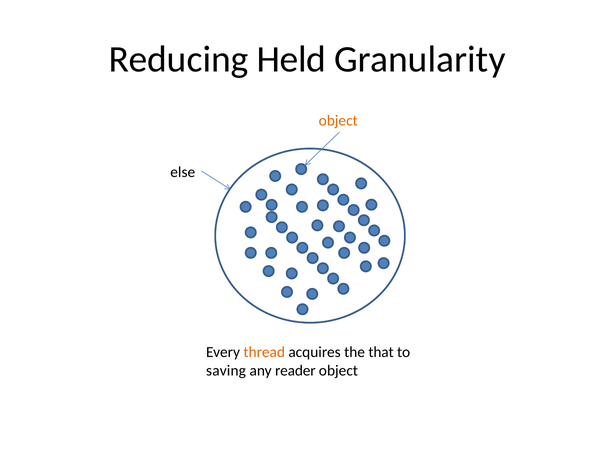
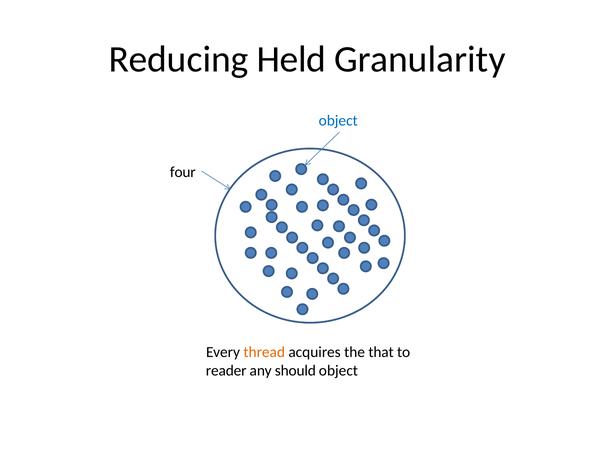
object colour: orange -> blue (338, 121)
else: else -> four (183, 172)
saving: saving -> reader (226, 371)
reader: reader -> should (295, 371)
